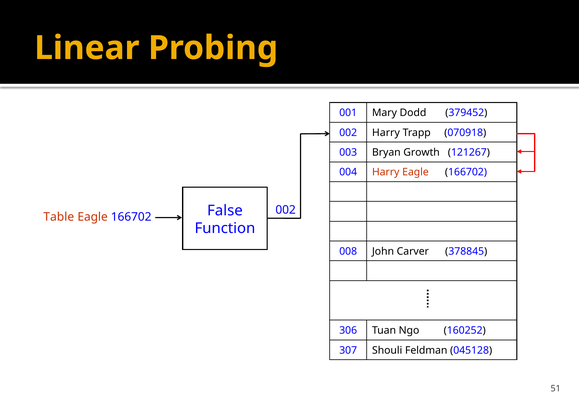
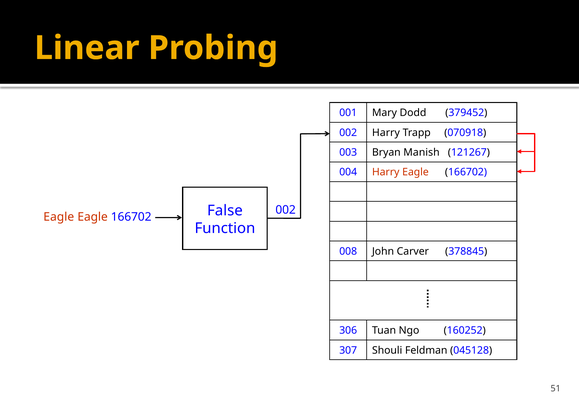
Growth: Growth -> Manish (422, 152)
Table: Table -> Eagle (59, 217)
